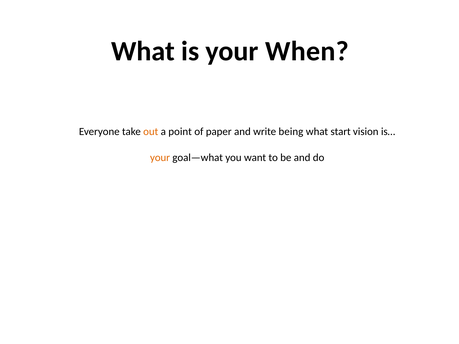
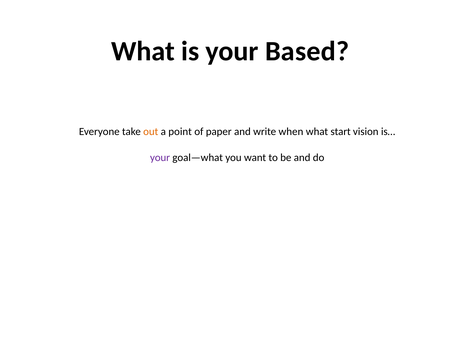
When: When -> Based (307, 51)
being: being -> when (291, 132)
your colour: orange -> purple (160, 158)
